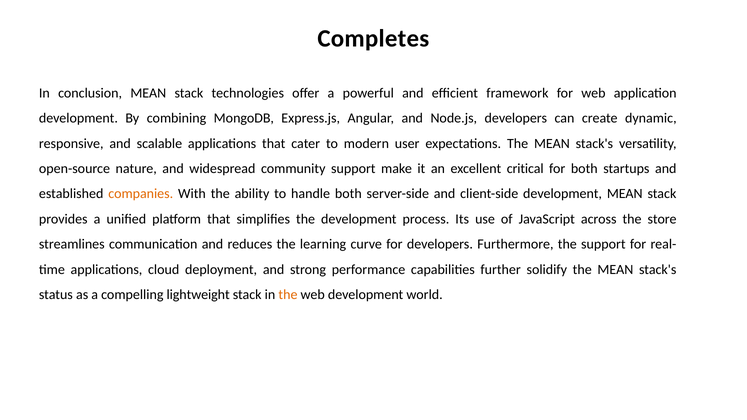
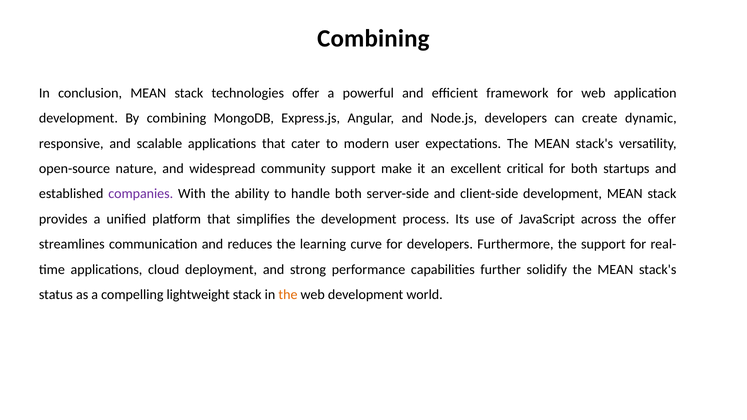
Completes: Completes -> Combining (373, 39)
companies colour: orange -> purple (141, 194)
the store: store -> offer (662, 219)
